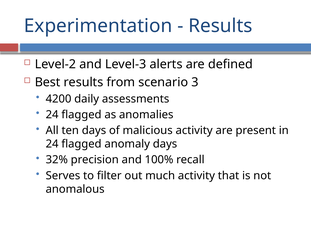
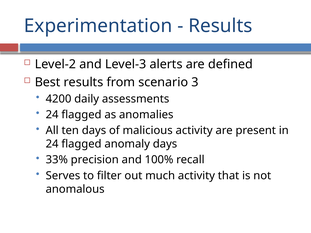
32%: 32% -> 33% (57, 160)
